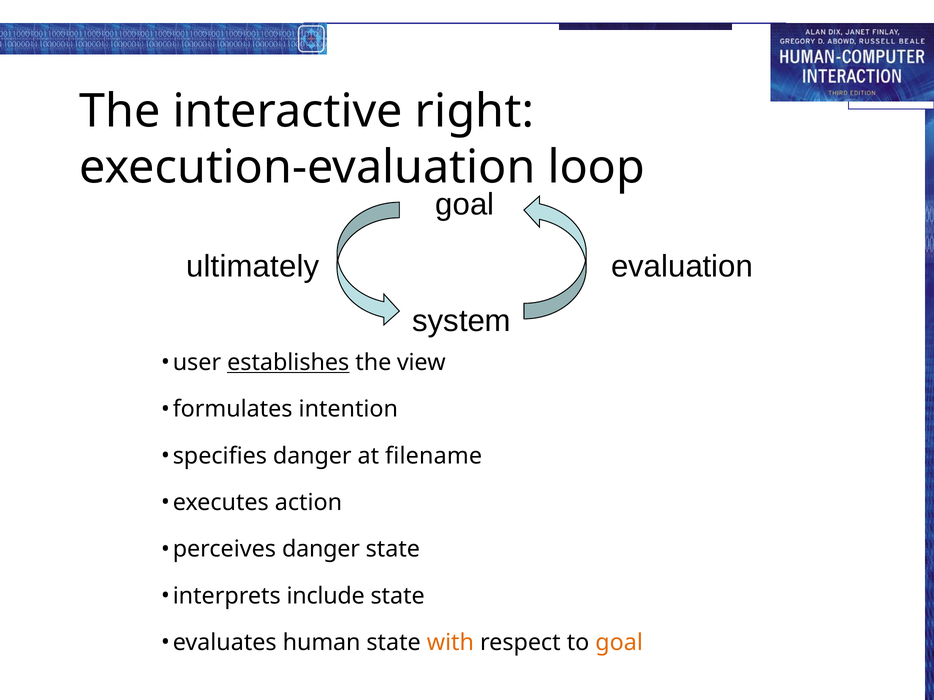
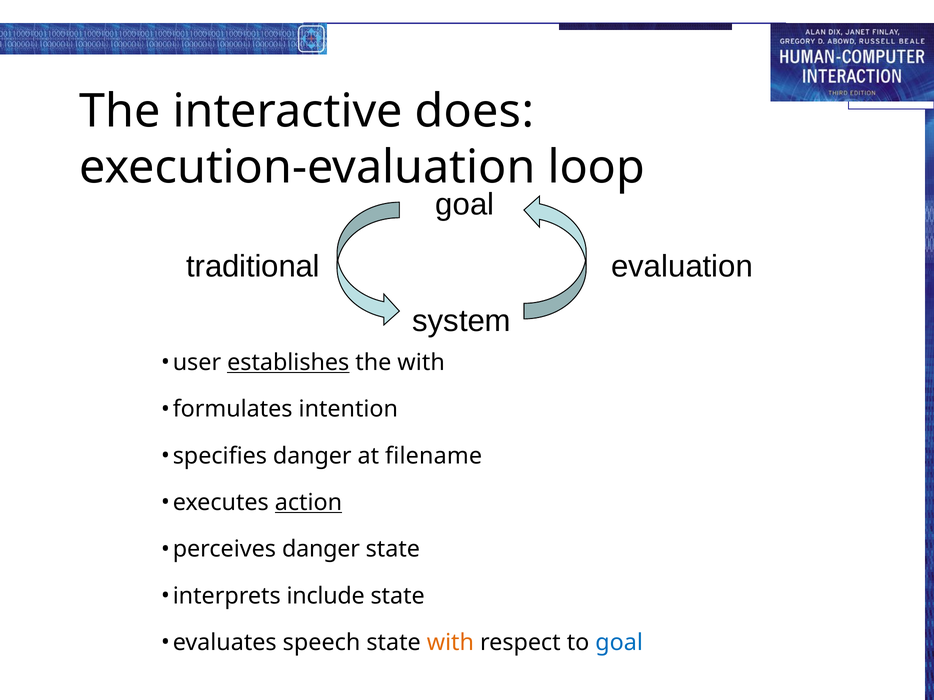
right: right -> does (474, 111)
ultimately: ultimately -> traditional (253, 267)
the view: view -> with (421, 363)
action underline: none -> present (308, 503)
human: human -> speech (322, 643)
goal colour: orange -> blue (619, 643)
